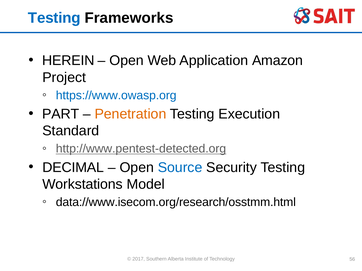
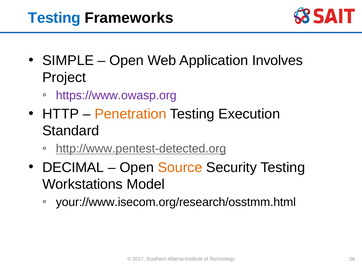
HEREIN: HEREIN -> SIMPLE (68, 61)
Amazon: Amazon -> Involves (277, 61)
https://www.owasp.org colour: blue -> purple (116, 96)
PART: PART -> HTTP (61, 114)
Source colour: blue -> orange (180, 168)
data://www.isecom.org/research/osstmm.html: data://www.isecom.org/research/osstmm.html -> your://www.isecom.org/research/osstmm.html (176, 203)
